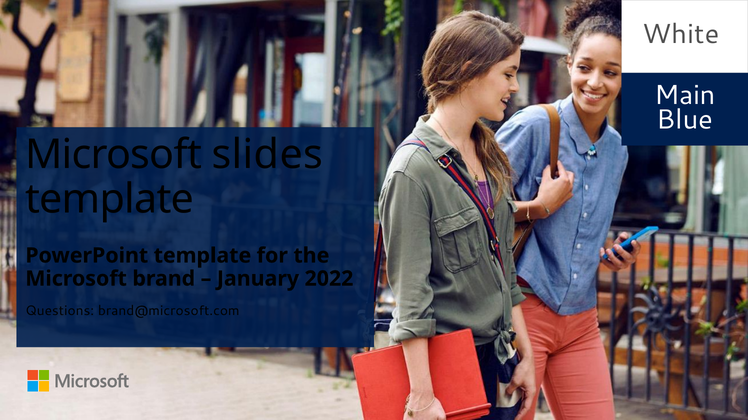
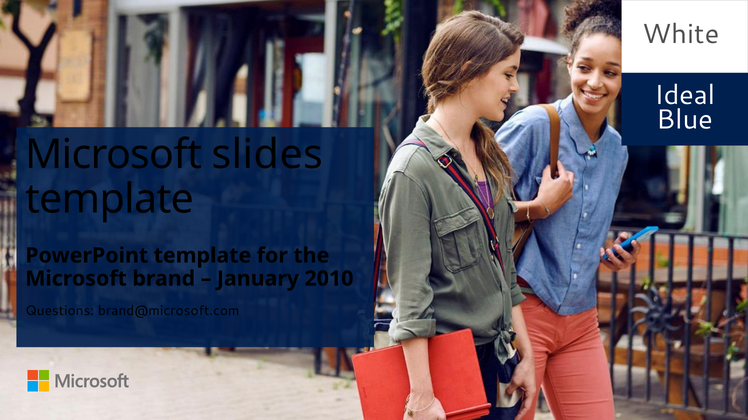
Main: Main -> Ideal (685, 95)
2022: 2022 -> 2010 (329, 279)
